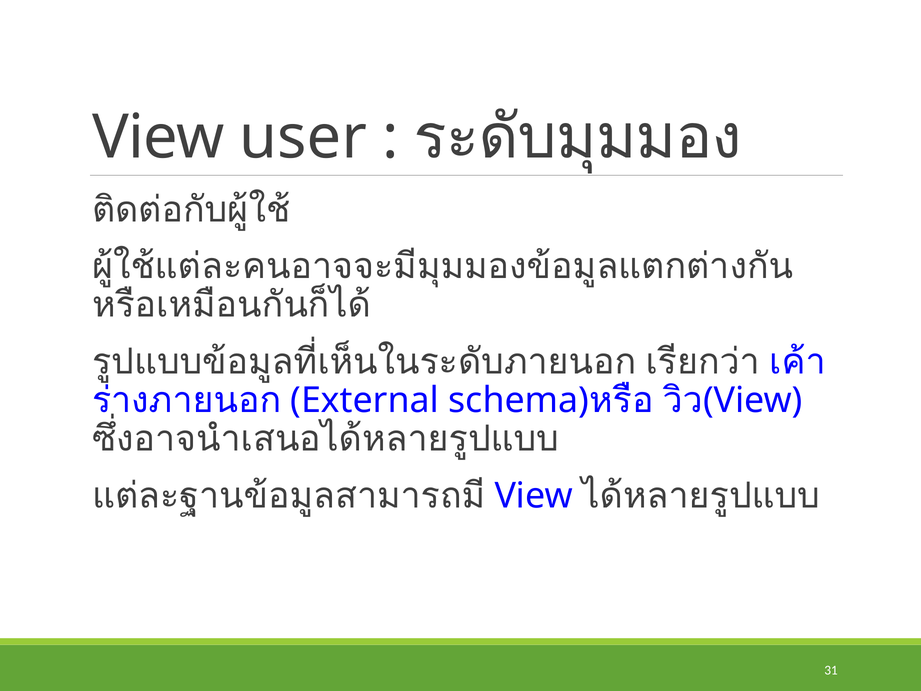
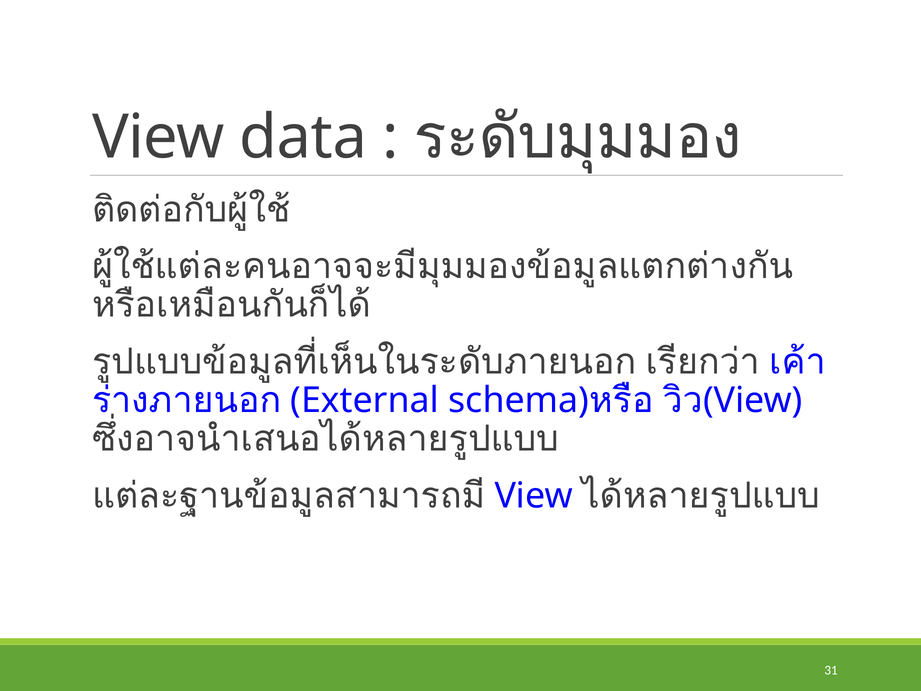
user: user -> data (303, 138)
